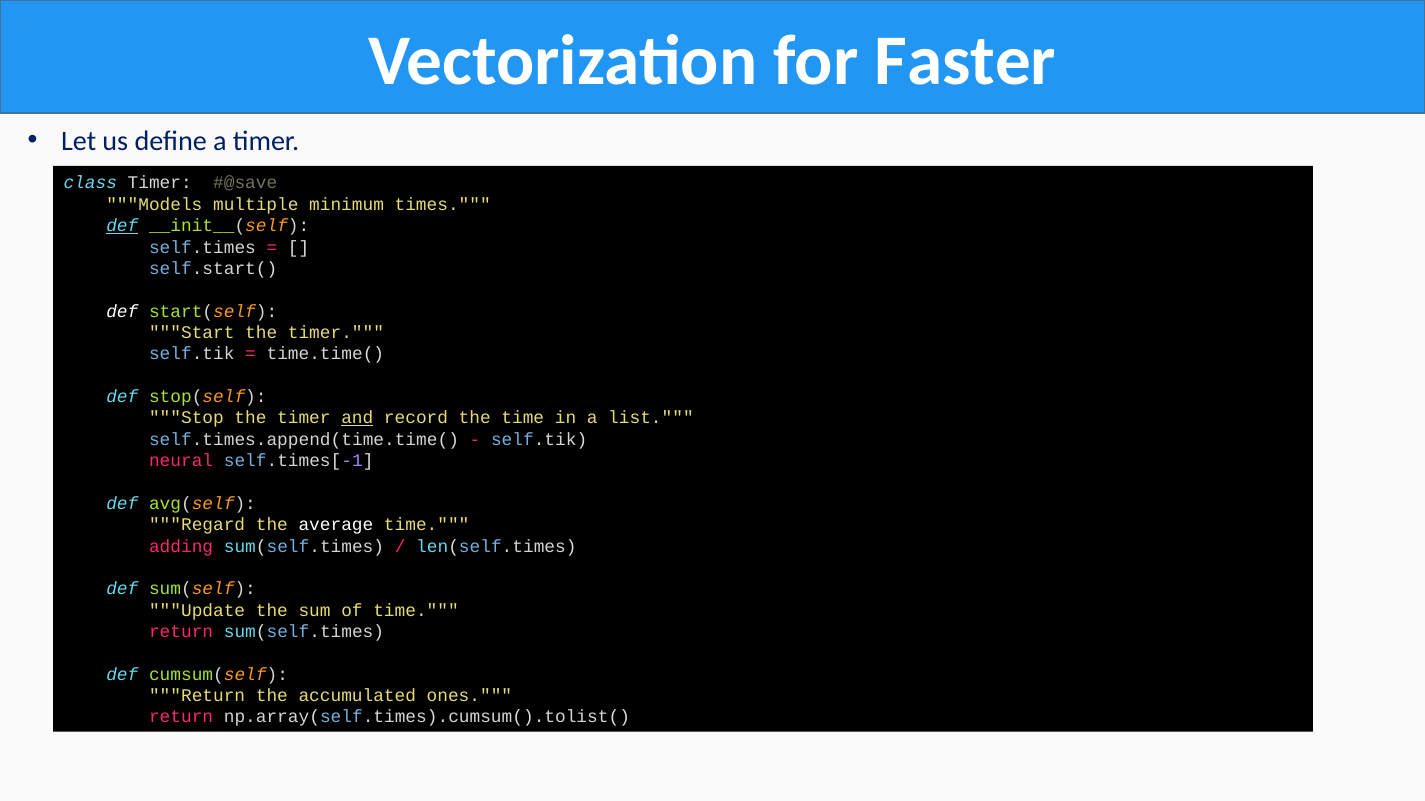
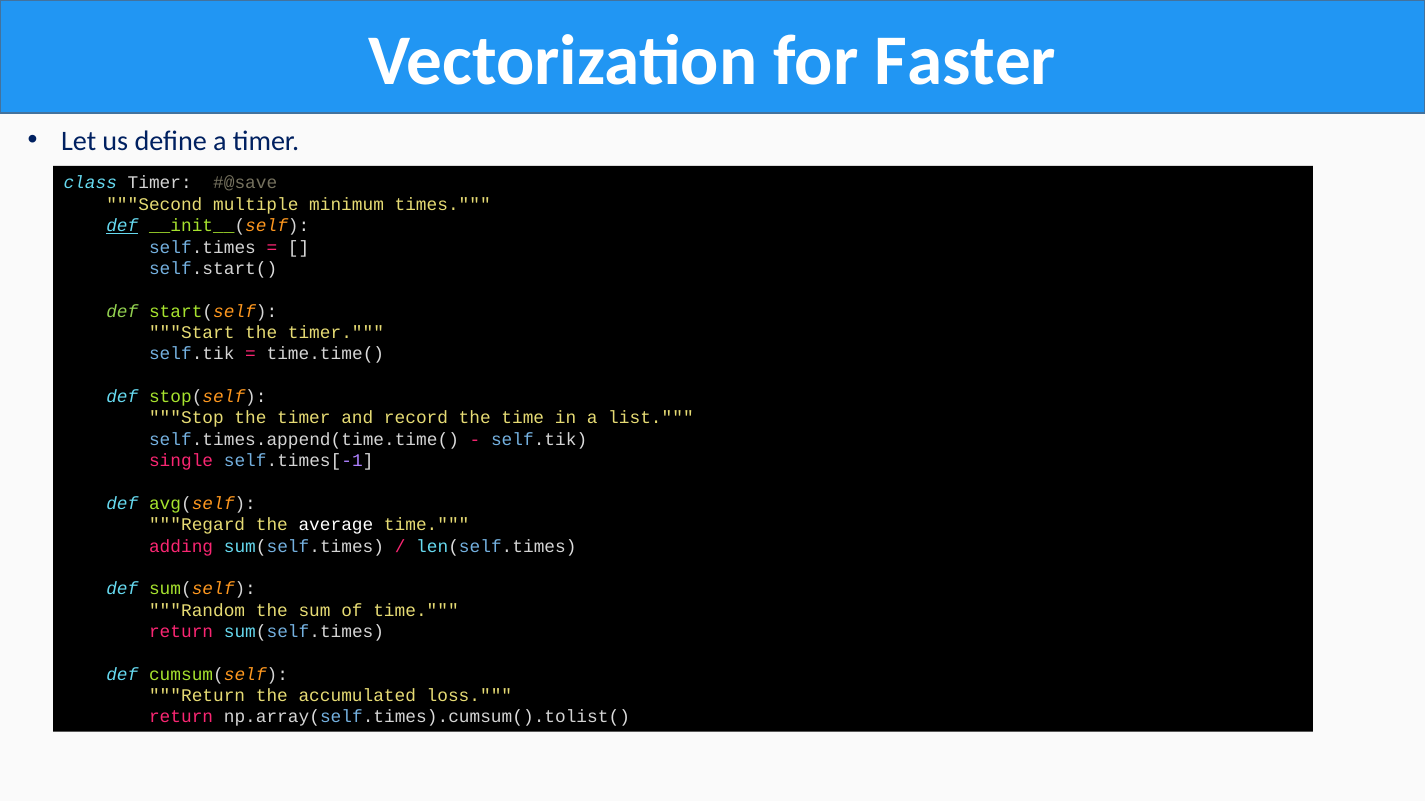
Models: Models -> Second (154, 205)
def colour: white -> light green (122, 311)
and underline: present -> none (357, 418)
neural: neural -> single (181, 461)
Update: Update -> Random (197, 611)
ones: ones -> loss (469, 696)
